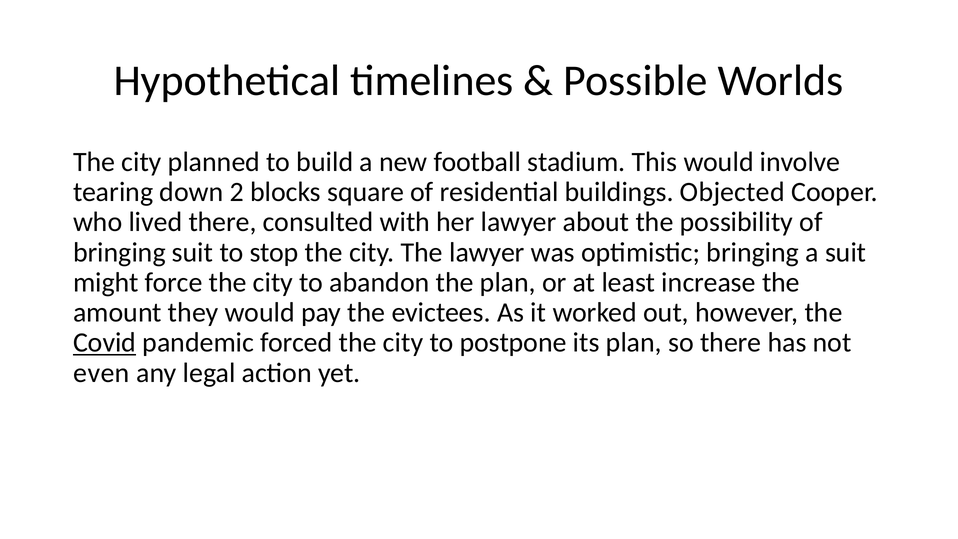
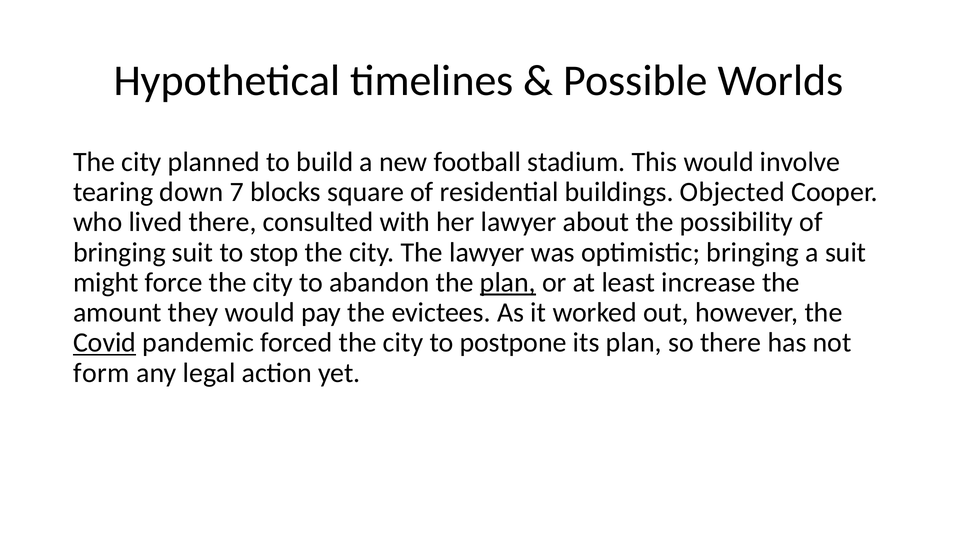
2: 2 -> 7 (237, 192)
plan underline: none -> present (508, 282)
even: even -> form (101, 373)
